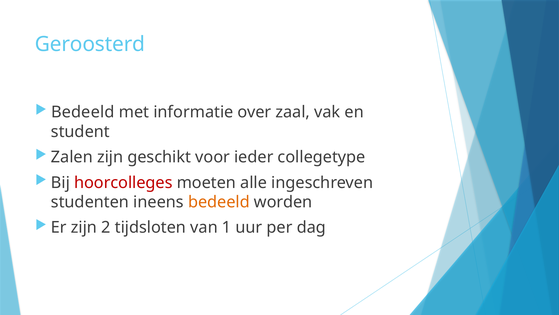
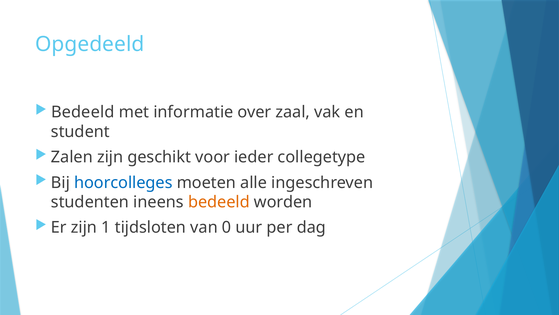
Geroosterd: Geroosterd -> Opgedeeld (90, 44)
hoorcolleges colour: red -> blue (123, 182)
2: 2 -> 1 (106, 227)
1: 1 -> 0 (227, 227)
